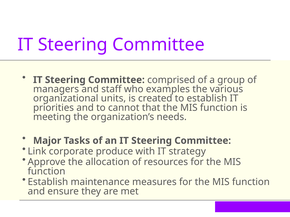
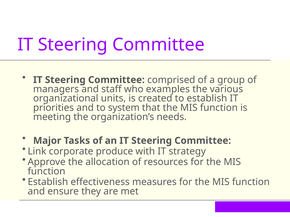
cannot: cannot -> system (124, 108)
maintenance: maintenance -> effectiveness (100, 182)
